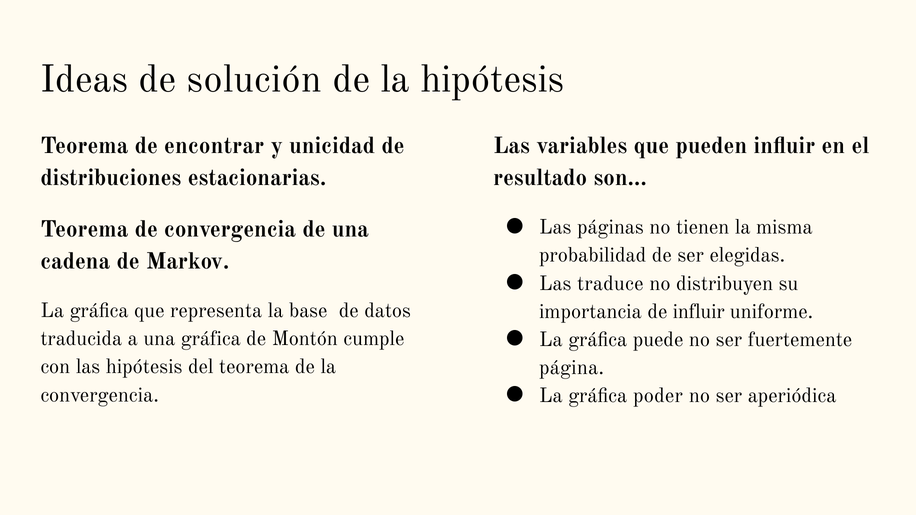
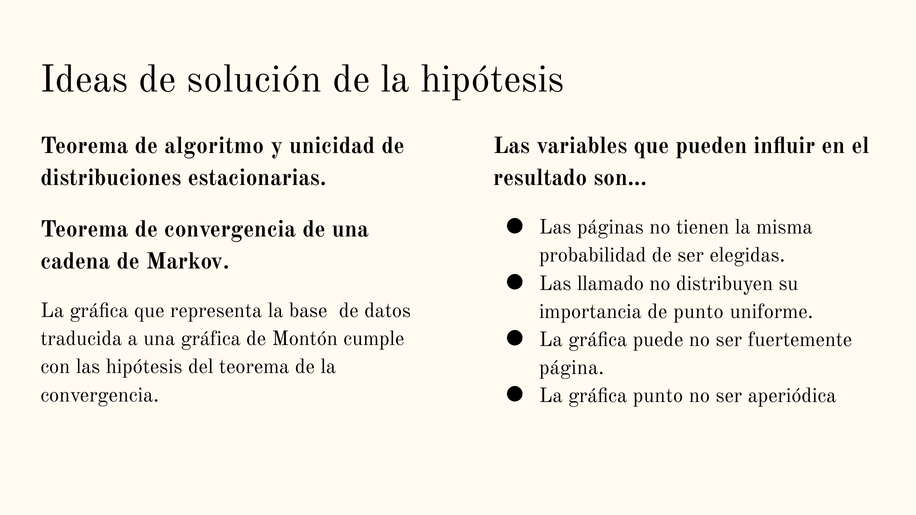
encontrar: encontrar -> algoritmo (214, 146)
traduce: traduce -> llamado (610, 283)
de influir: influir -> punto (699, 312)
gráfica poder: poder -> punto (658, 396)
